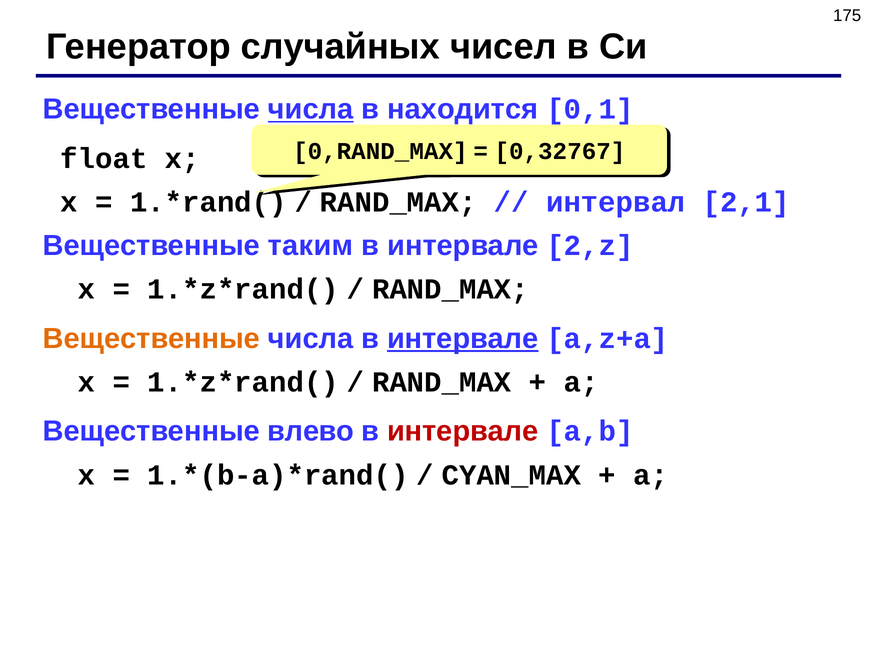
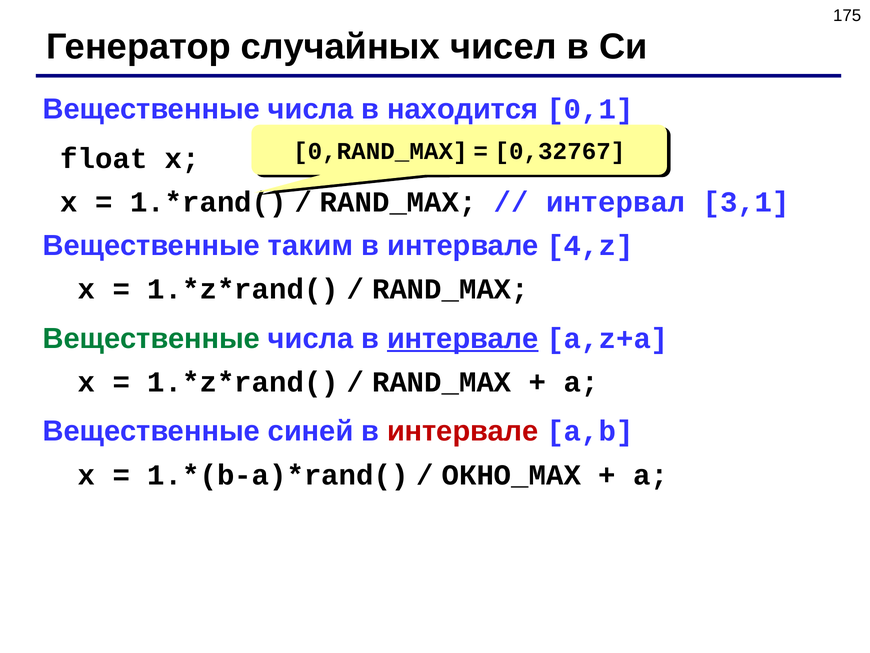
числа underline: present -> none (311, 109)
2,1: 2,1 -> 3,1 (746, 202)
2,z: 2,z -> 4,z (590, 246)
Вещественные colour: orange -> green (152, 338)
влево: влево -> синей (311, 431)
CYAN_MAX: CYAN_MAX -> ОКНО_MAX (511, 475)
